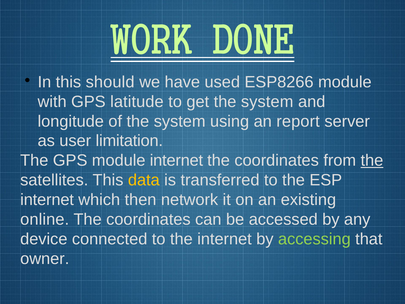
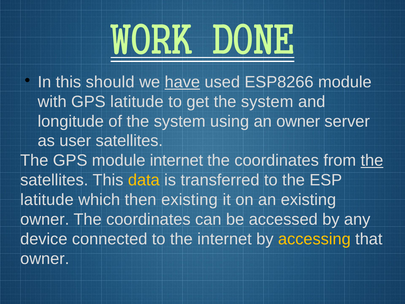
have underline: none -> present (182, 82)
an report: report -> owner (298, 121)
user limitation: limitation -> satellites (129, 141)
internet: internet -> latitude (47, 200)
then network: network -> existing (189, 200)
online: online -> owner (45, 219)
accessing colour: light green -> yellow (314, 239)
